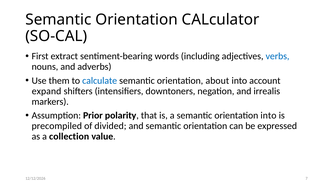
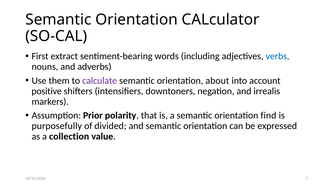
calculate colour: blue -> purple (100, 81)
expand: expand -> positive (47, 91)
orientation into: into -> find (268, 116)
precompiled: precompiled -> purposefully (57, 126)
